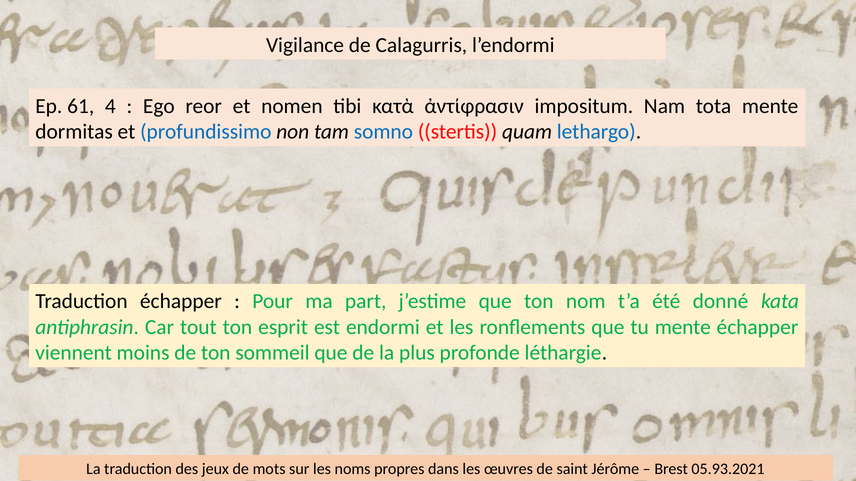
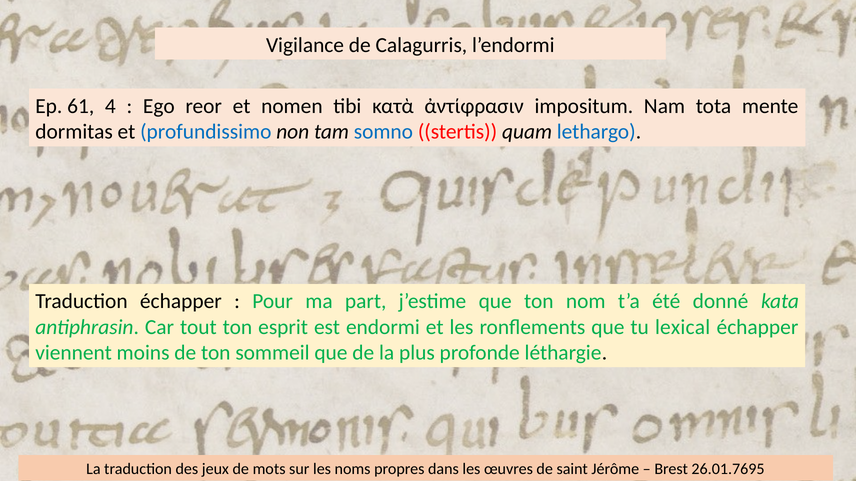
tu mente: mente -> lexical (683, 327)
05.93.2021: 05.93.2021 -> 26.01.7695 (728, 469)
